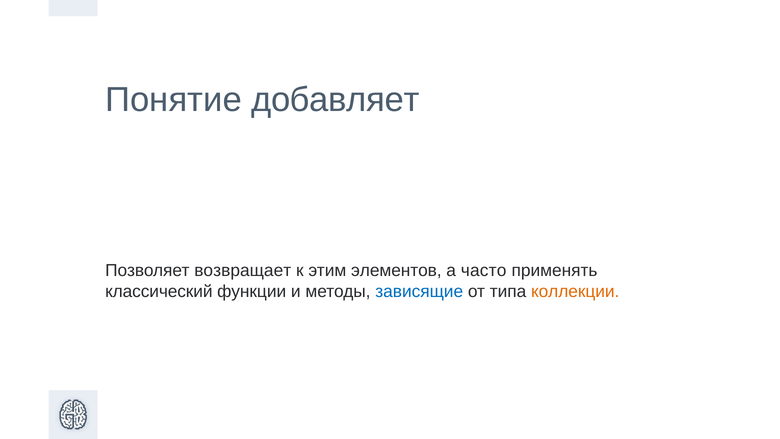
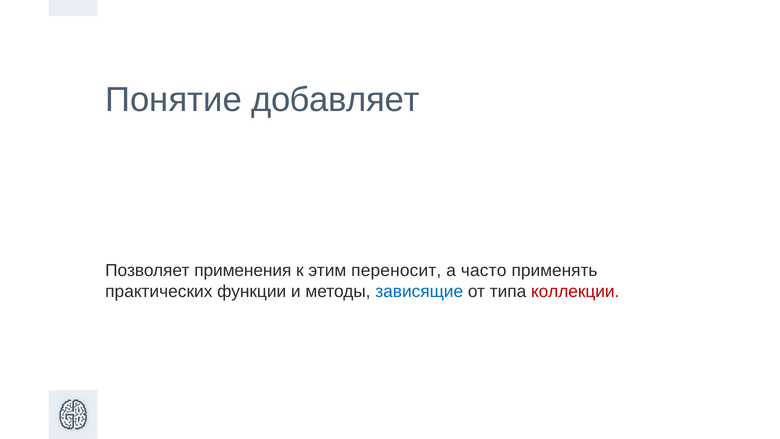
возвращает: возвращает -> применения (243, 271)
элементов: элементов -> переносит (396, 271)
классический: классический -> практических (159, 291)
коллекции colour: orange -> red (575, 291)
